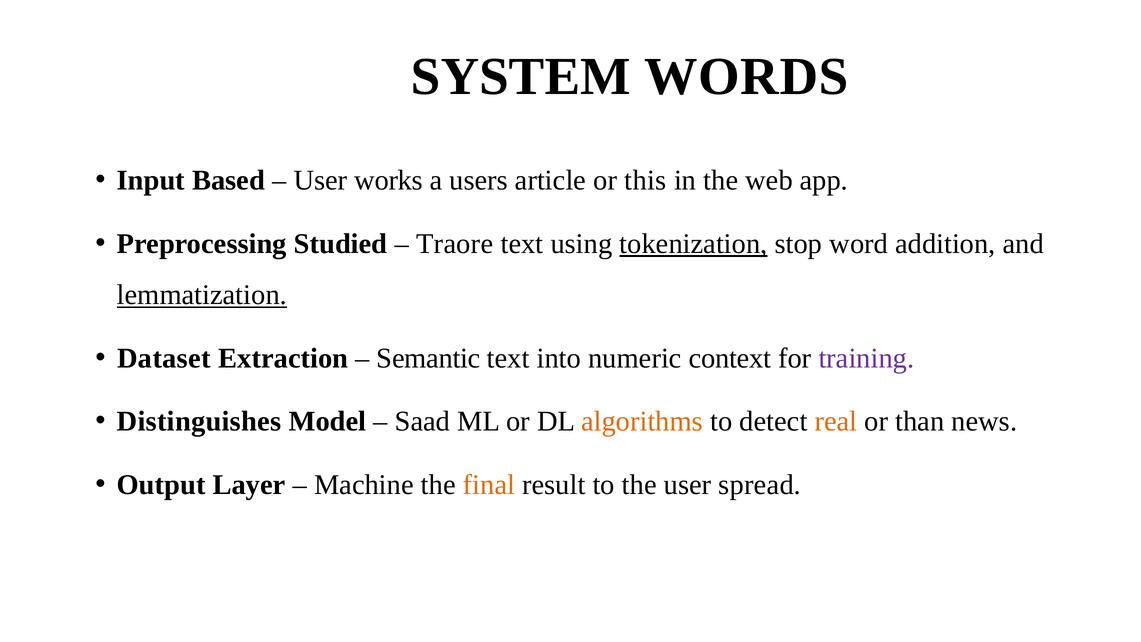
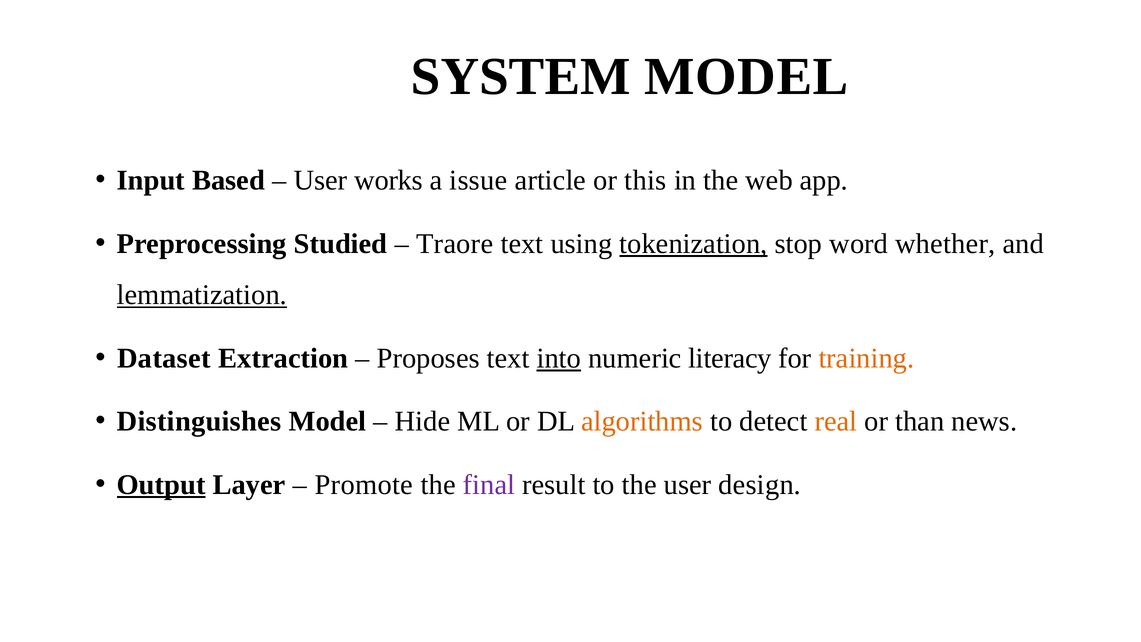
SYSTEM WORDS: WORDS -> MODEL (746, 77)
users: users -> issue (478, 180)
addition: addition -> whether (945, 244)
Semantic: Semantic -> Proposes (428, 358)
into underline: none -> present (559, 358)
context: context -> literacy (730, 358)
training colour: purple -> orange (866, 358)
Saad: Saad -> Hide (423, 421)
Output underline: none -> present (161, 485)
Machine: Machine -> Promote (364, 485)
final colour: orange -> purple (489, 485)
spread: spread -> design (760, 485)
